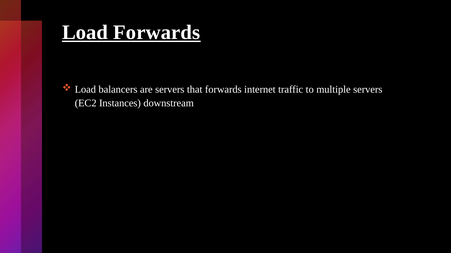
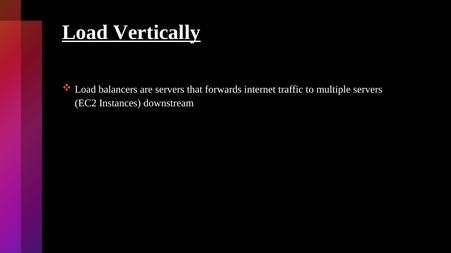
Load Forwards: Forwards -> Vertically (157, 32)
